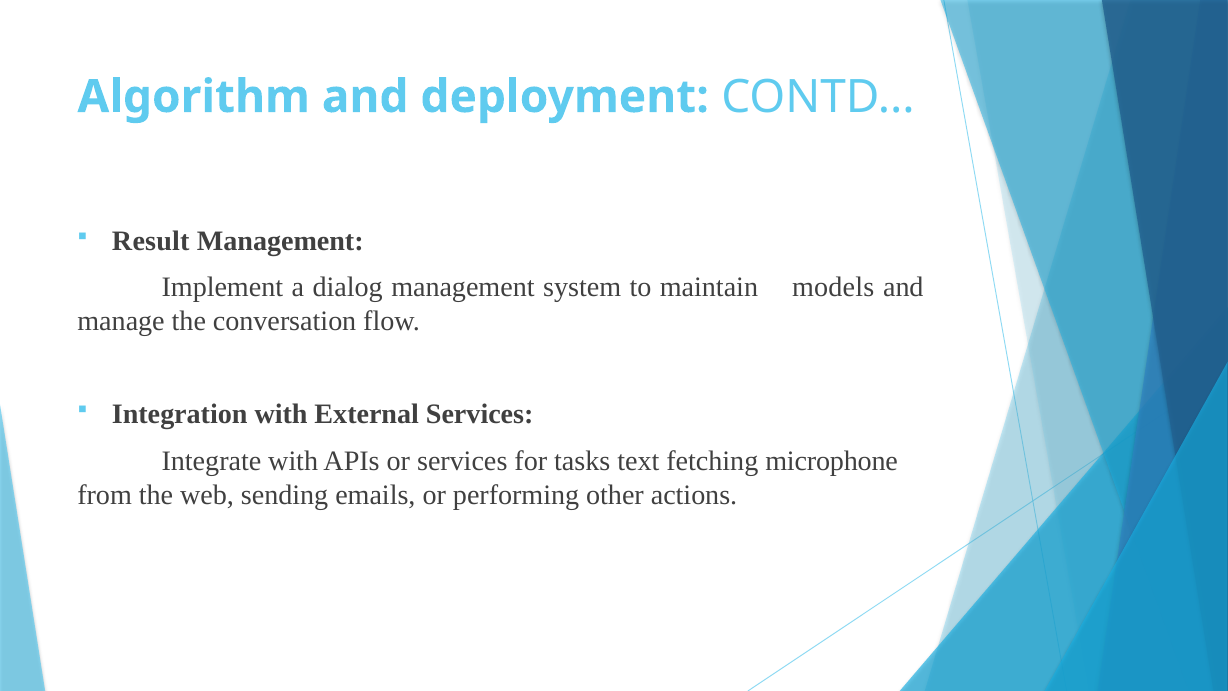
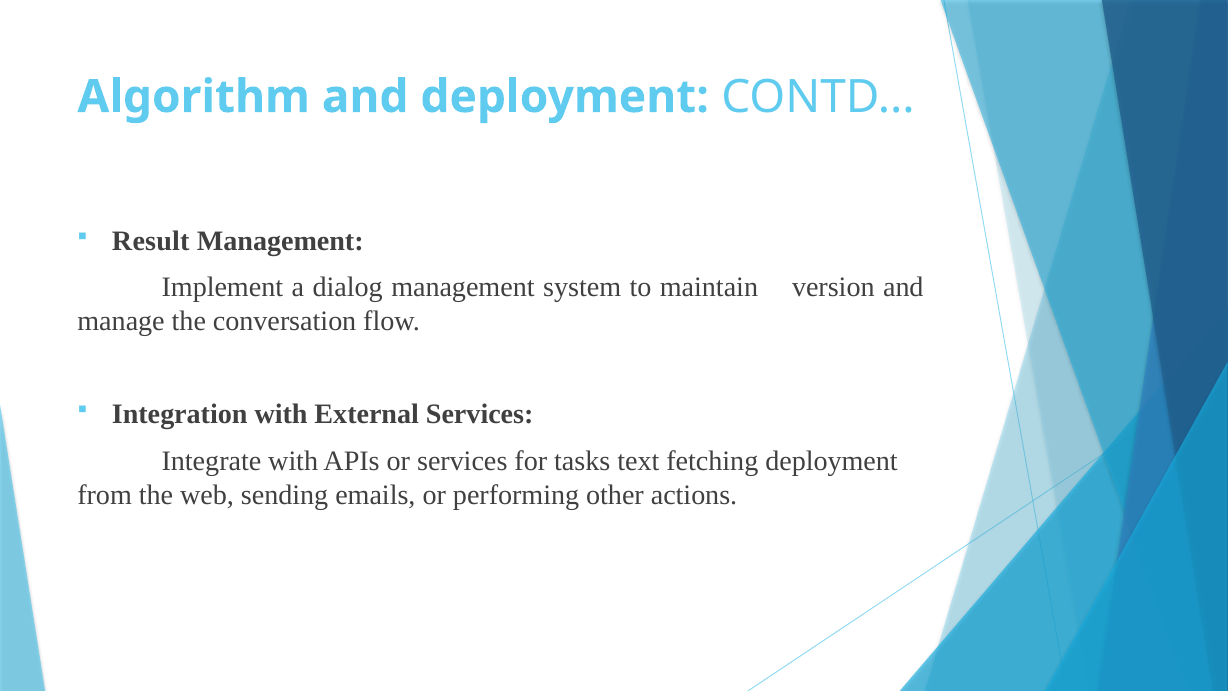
models: models -> version (833, 288)
fetching microphone: microphone -> deployment (831, 461)
